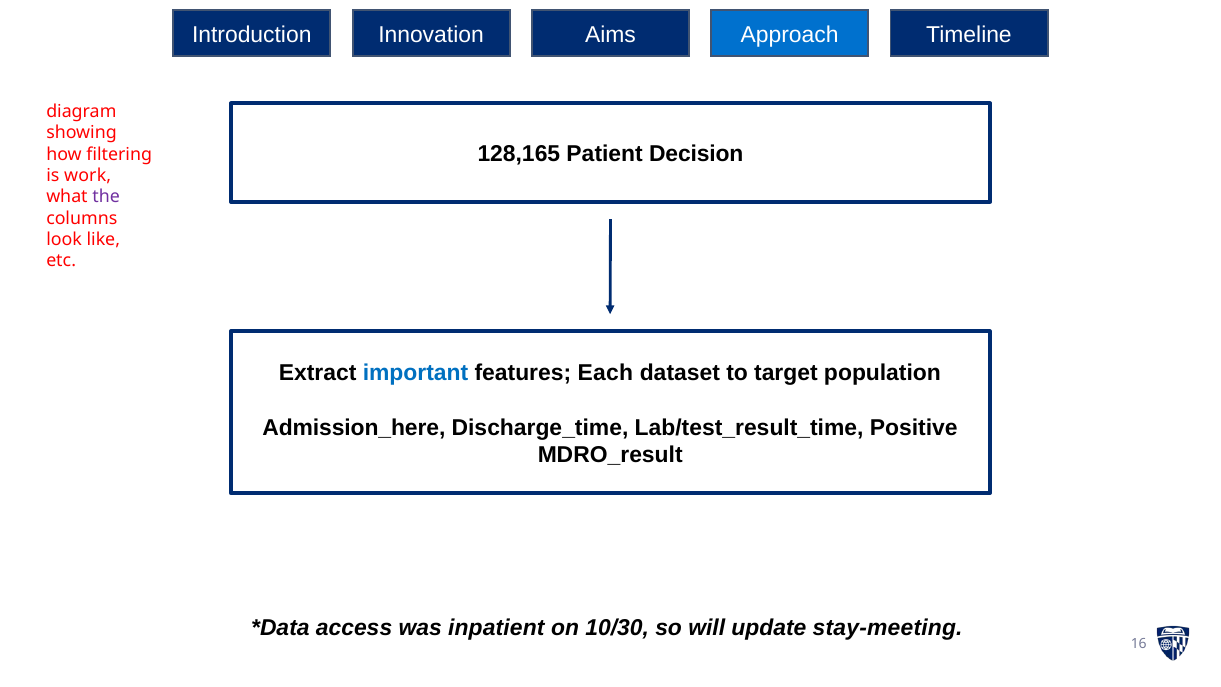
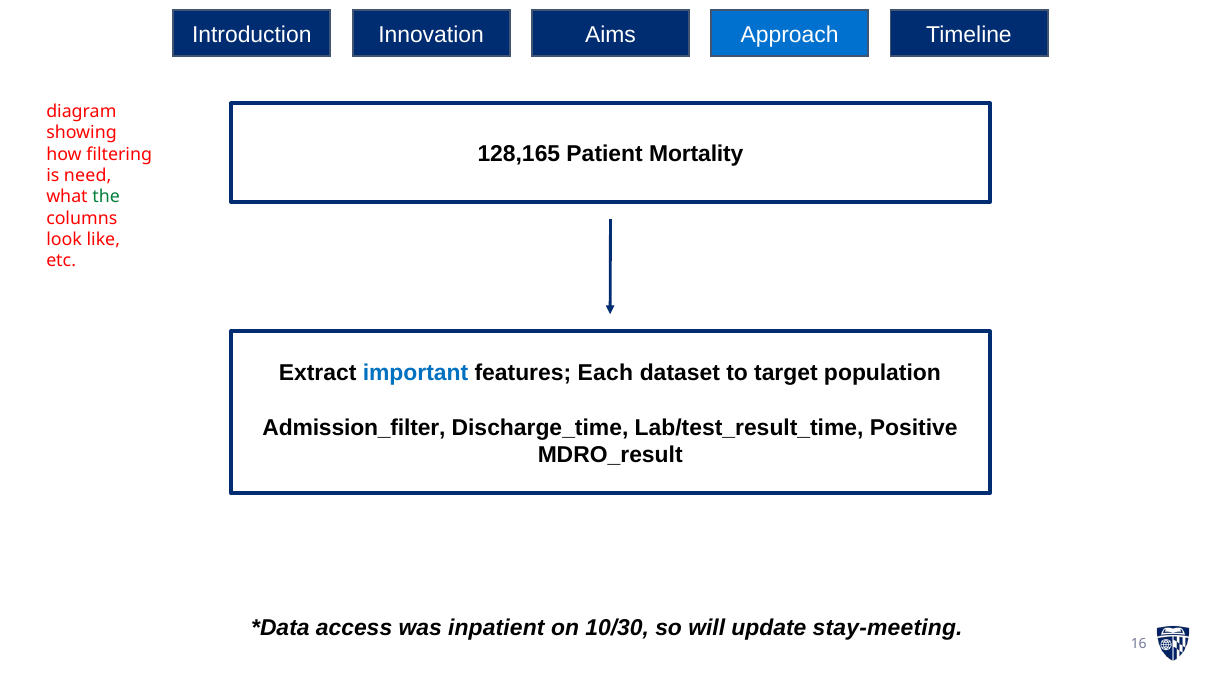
Decision: Decision -> Mortality (696, 154)
work: work -> need (88, 175)
the colour: purple -> green (106, 197)
Admission_here: Admission_here -> Admission_filter (354, 427)
